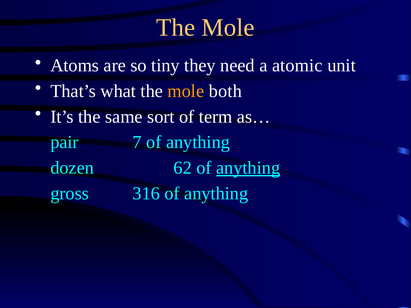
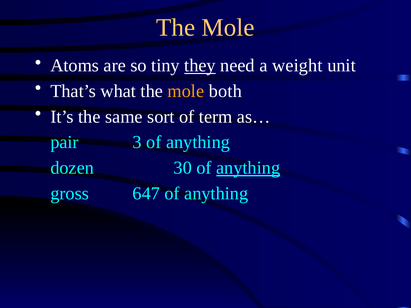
they underline: none -> present (200, 66)
atomic: atomic -> weight (297, 66)
7: 7 -> 3 (137, 142)
62: 62 -> 30 (183, 168)
316: 316 -> 647 (146, 194)
